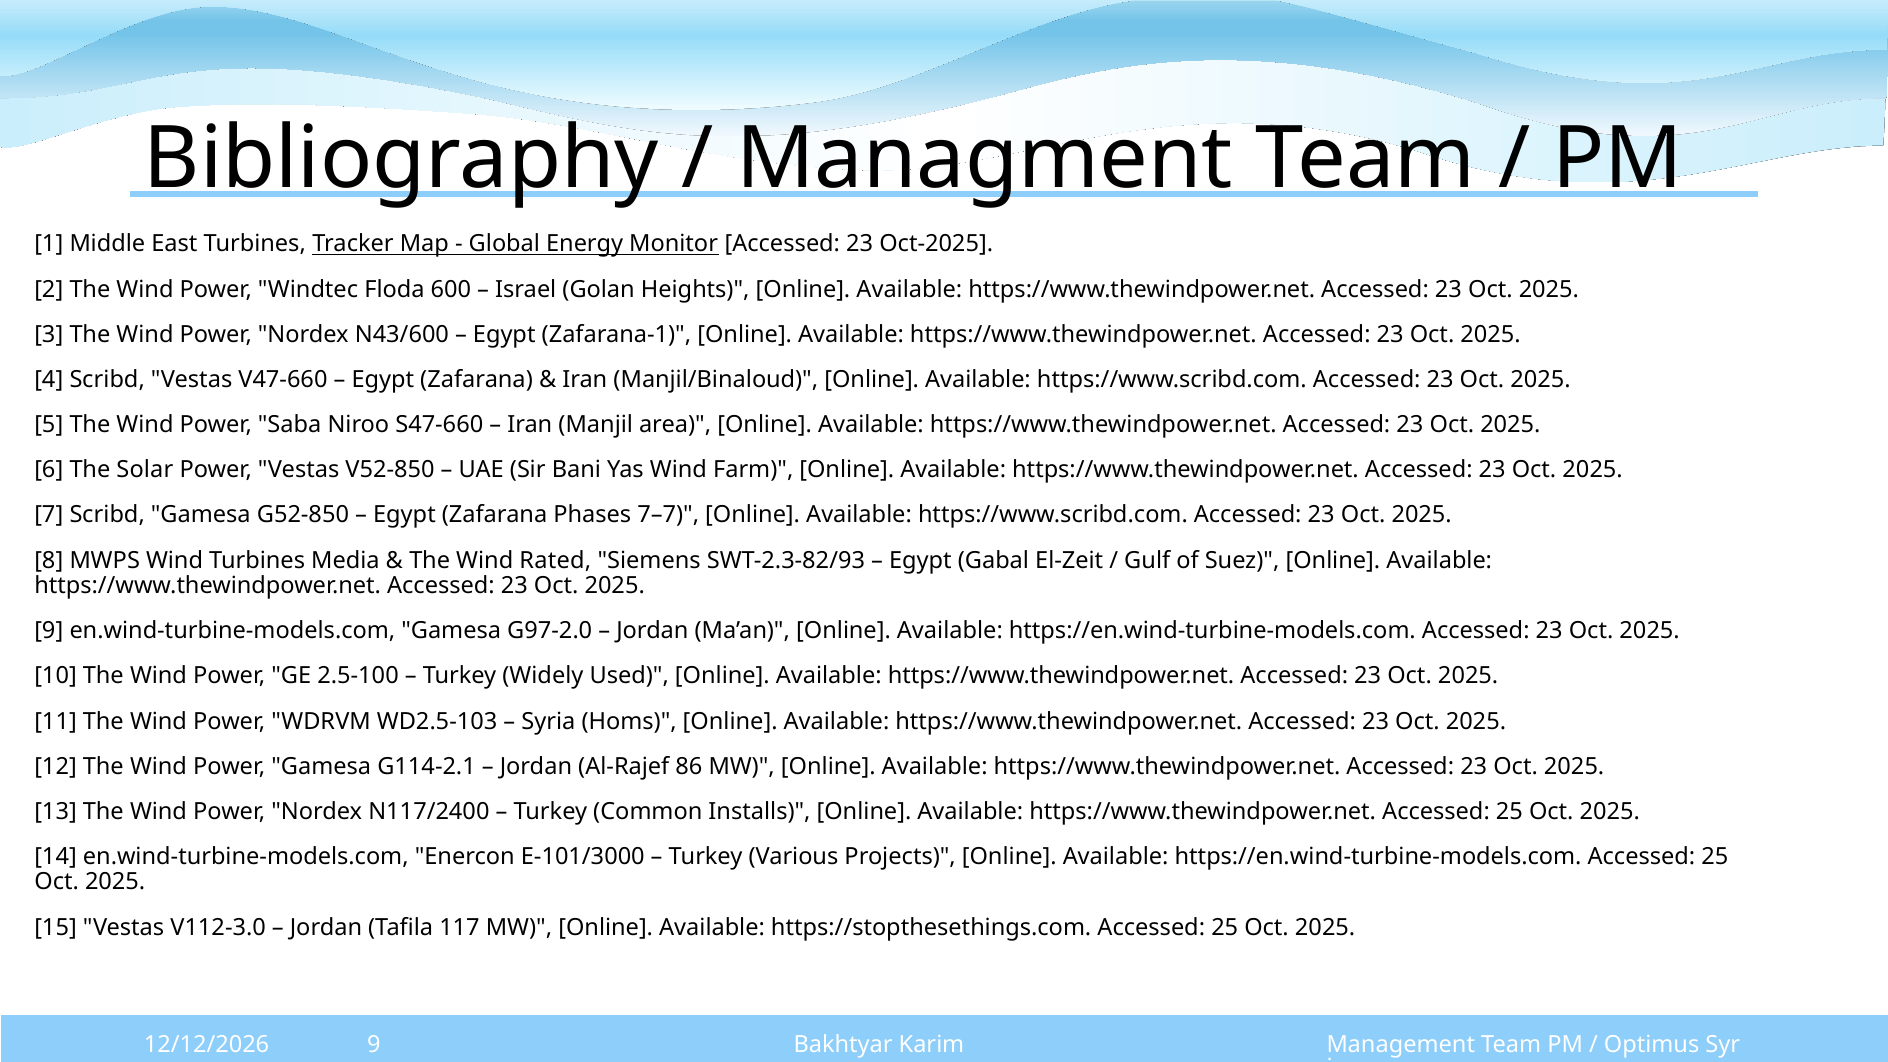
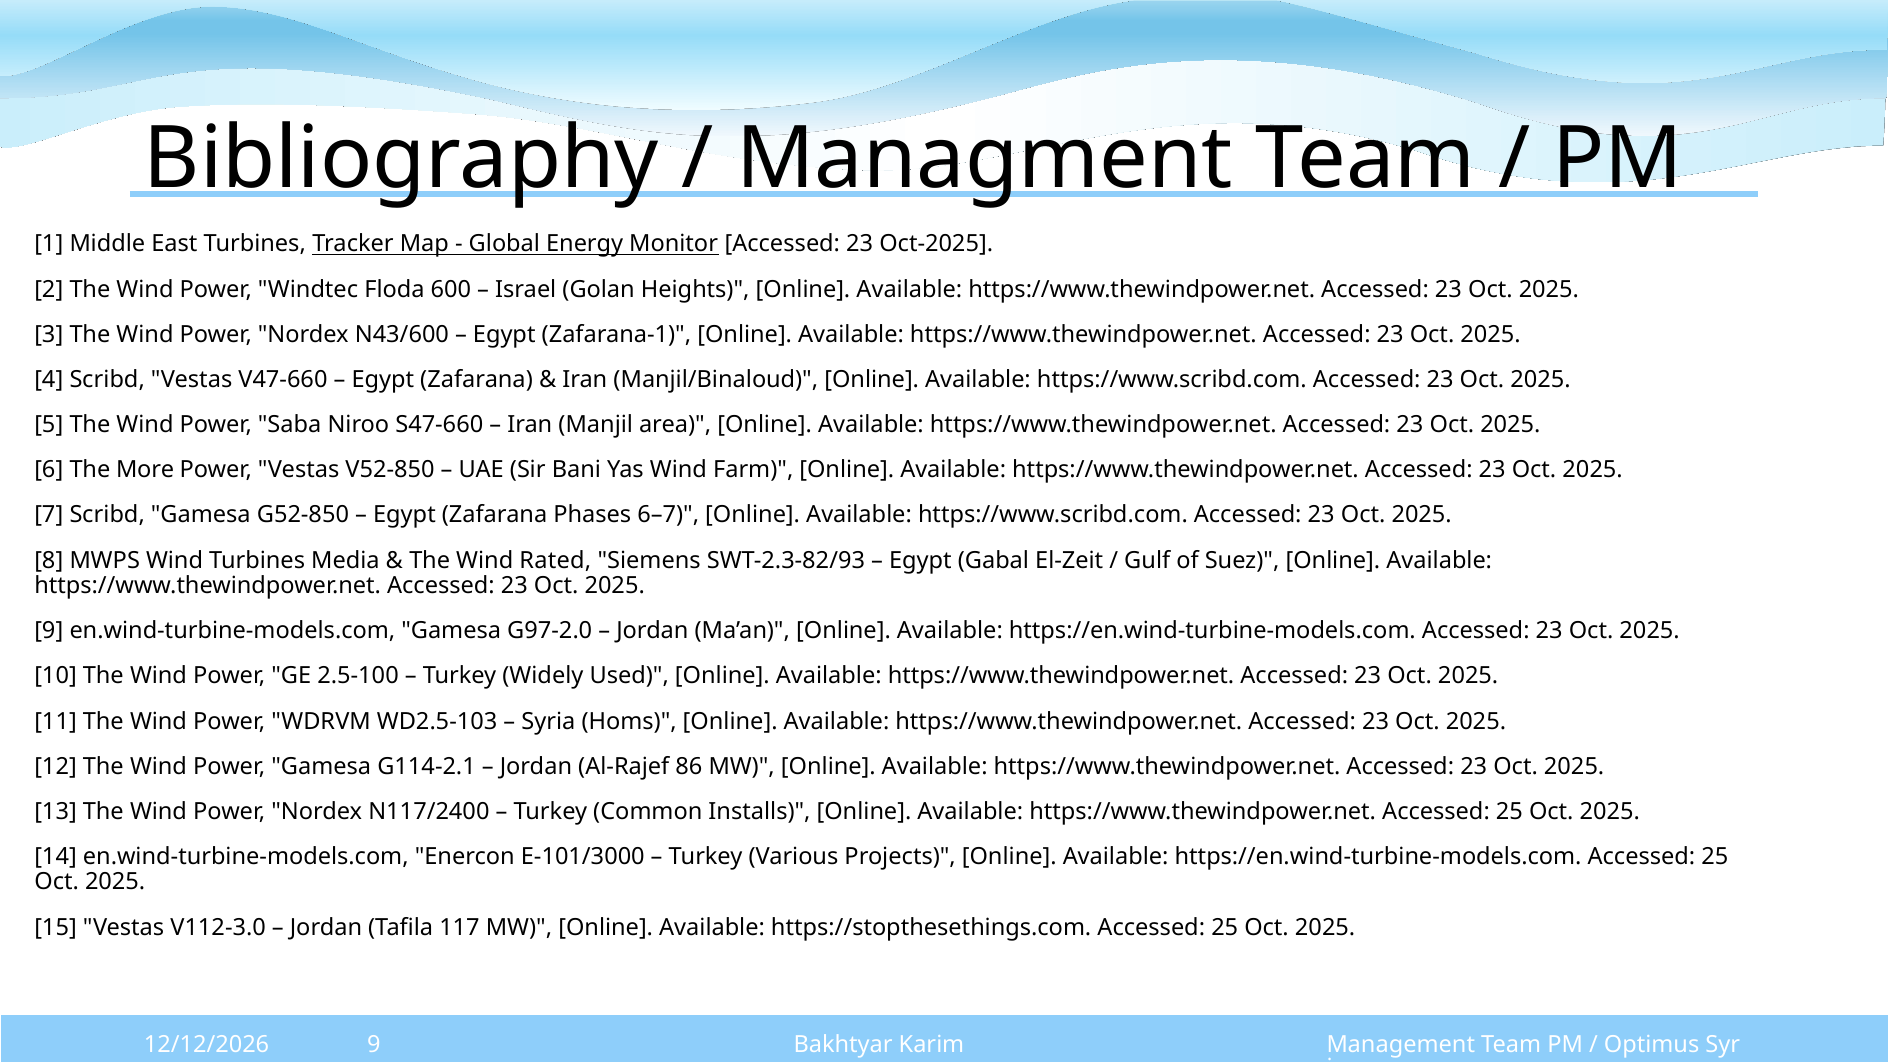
Solar: Solar -> More (145, 470)
7–7: 7–7 -> 6–7 (668, 515)
